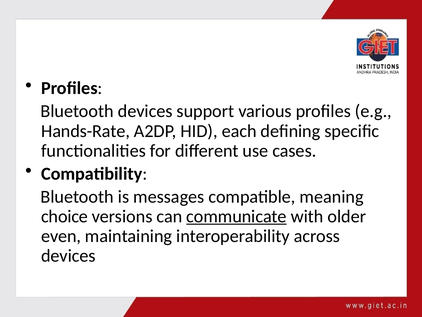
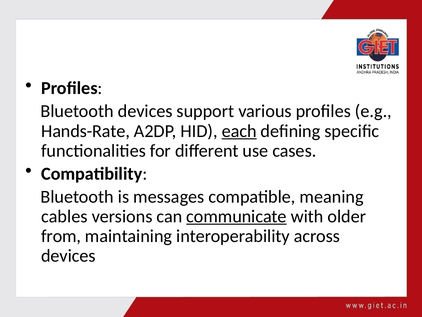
each underline: none -> present (239, 131)
choice: choice -> cables (64, 216)
even: even -> from (61, 236)
